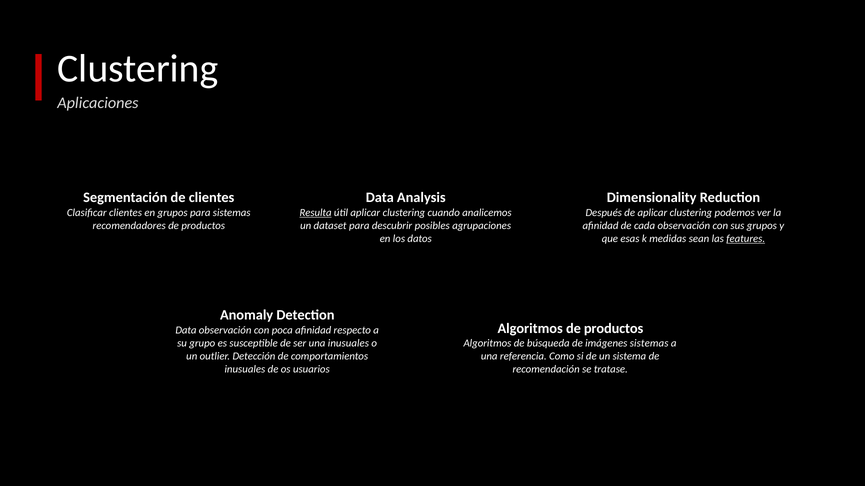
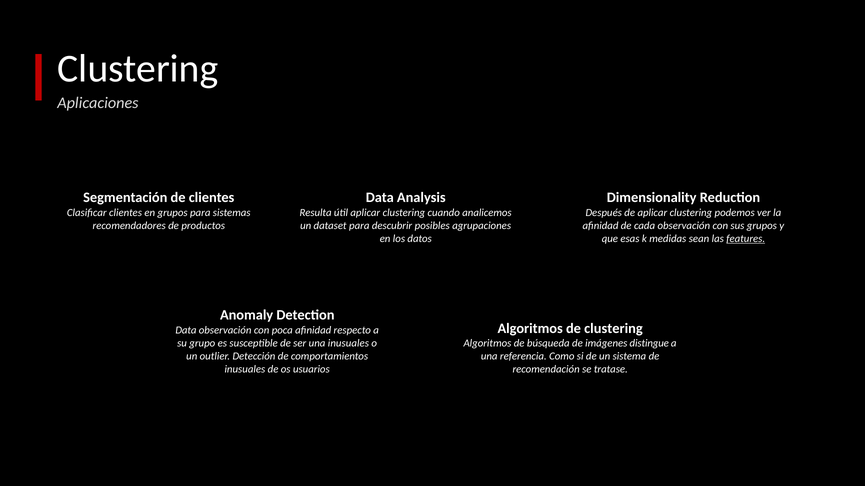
Resulta underline: present -> none (316, 213)
Algoritmos de productos: productos -> clustering (614, 329)
imágenes sistemas: sistemas -> distingue (649, 344)
